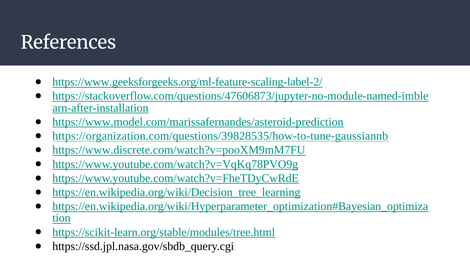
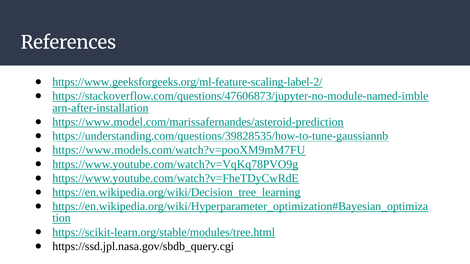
https://organization.com/questions/39828535/how-to-tune-gaussiannb: https://organization.com/questions/39828535/how-to-tune-gaussiannb -> https://understanding.com/questions/39828535/how-to-tune-gaussiannb (220, 136)
https://www.discrete.com/watch?v=pooXM9mM7FU: https://www.discrete.com/watch?v=pooXM9mM7FU -> https://www.models.com/watch?v=pooXM9mM7FU (179, 150)
